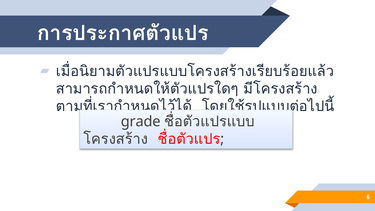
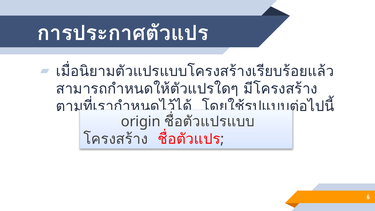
grade: grade -> origin (141, 121)
